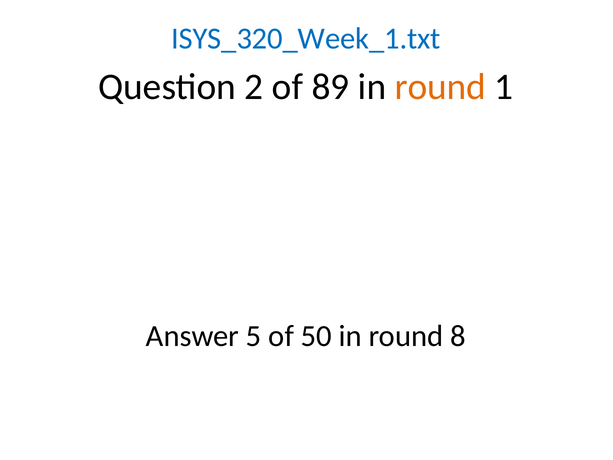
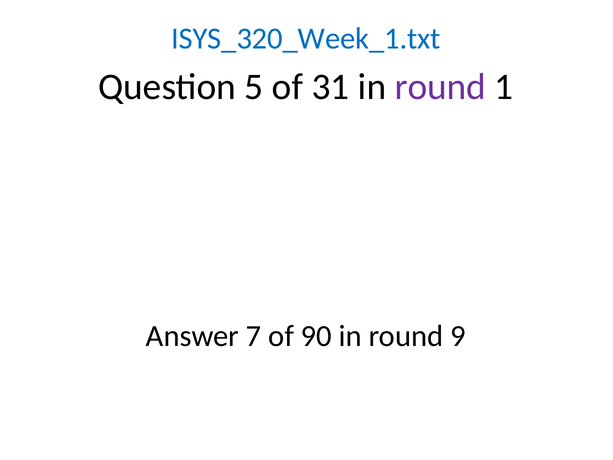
2: 2 -> 5 (254, 87)
89: 89 -> 31 (330, 87)
round colour: orange -> purple (440, 87)
5: 5 -> 7 (254, 336)
50: 50 -> 90 (316, 336)
8: 8 -> 9 (458, 336)
